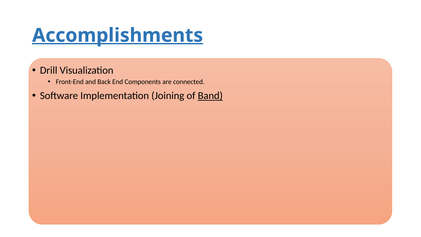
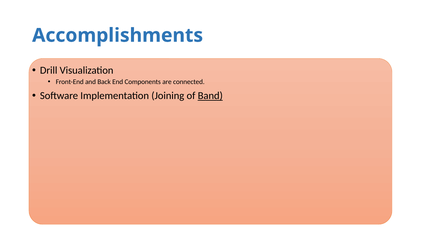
Accomplishments underline: present -> none (118, 35)
